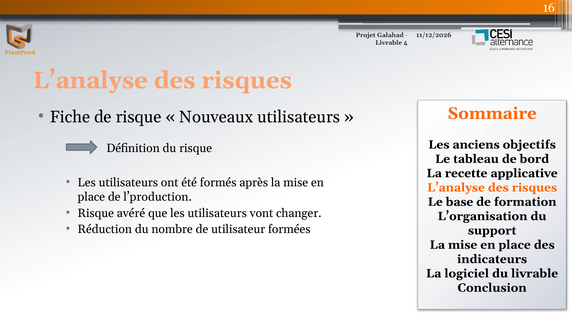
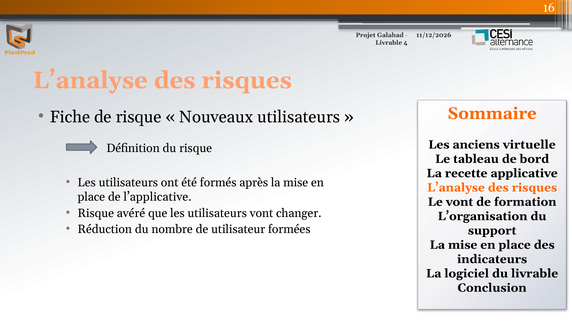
objectifs: objectifs -> virtuelle (529, 144)
l’production: l’production -> l’applicative (158, 197)
Le base: base -> vont (459, 202)
